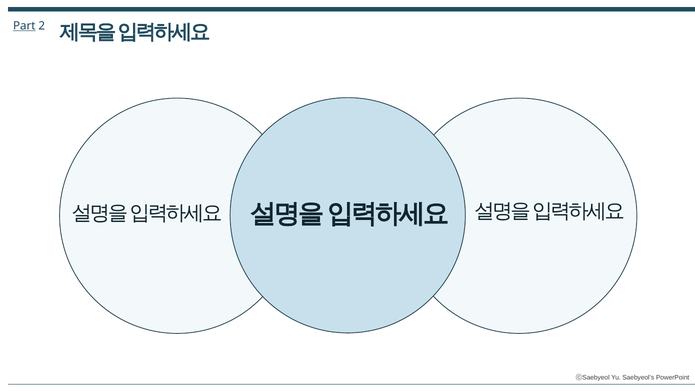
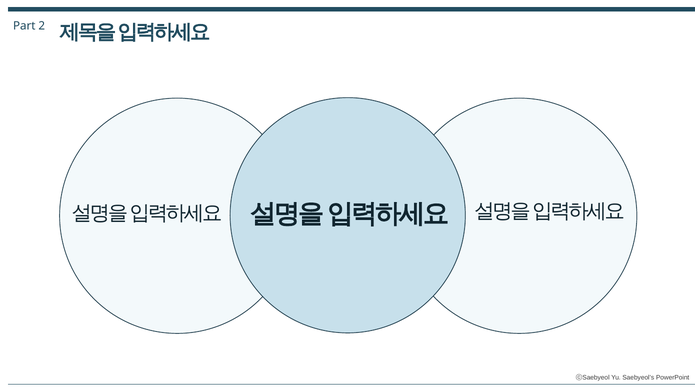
Part underline: present -> none (24, 26)
